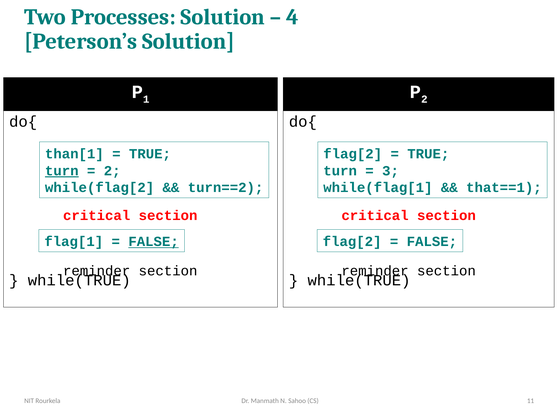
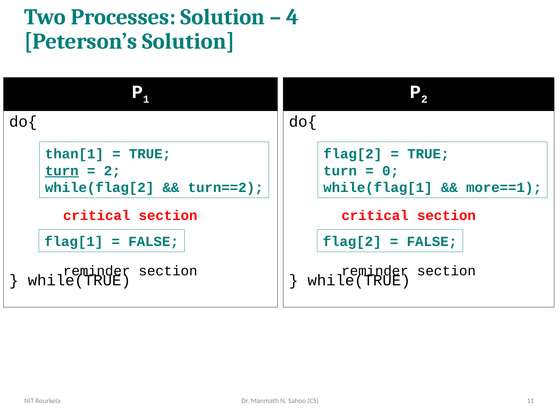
3: 3 -> 0 (391, 171)
that==1: that==1 -> more==1 (504, 188)
FALSE underline: present -> none (154, 242)
